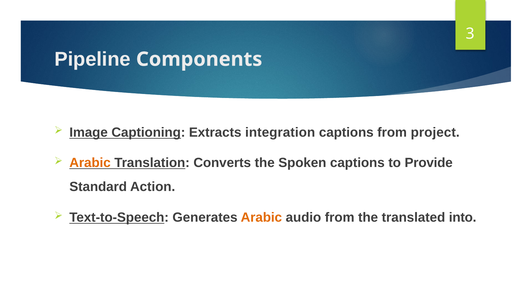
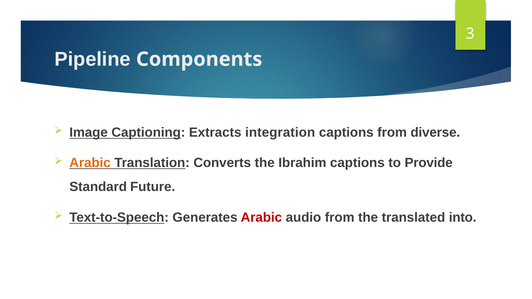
project: project -> diverse (435, 132)
Spoken: Spoken -> Ibrahim (302, 163)
Action: Action -> Future (153, 187)
Arabic colour: orange -> red (261, 218)
